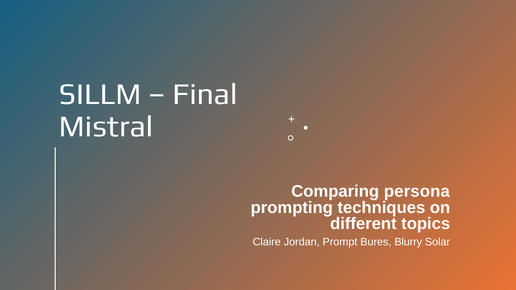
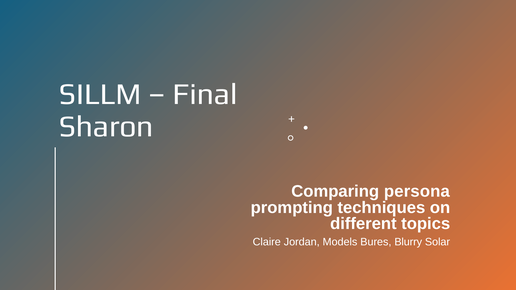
Mistral: Mistral -> Sharon (106, 127)
Prompt: Prompt -> Models (340, 242)
